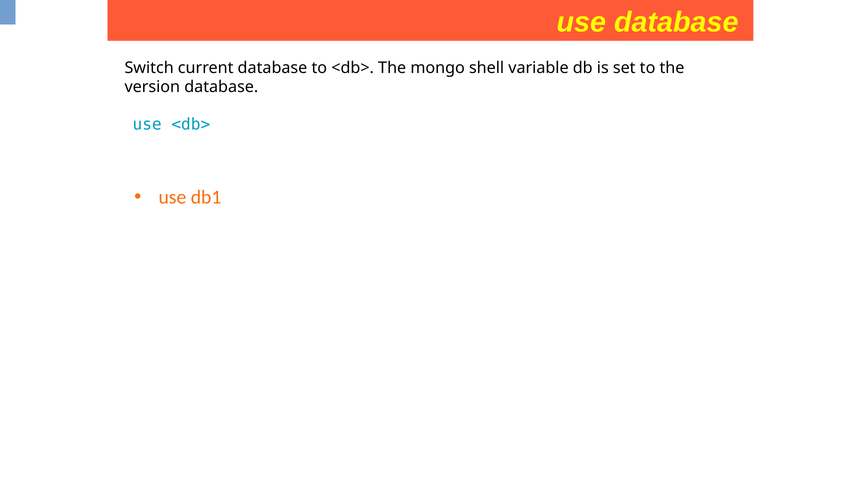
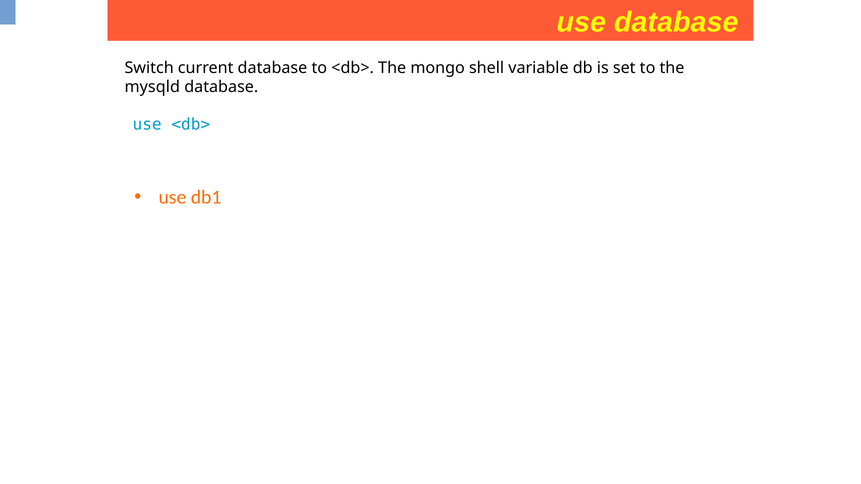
version: version -> mysqld (152, 87)
